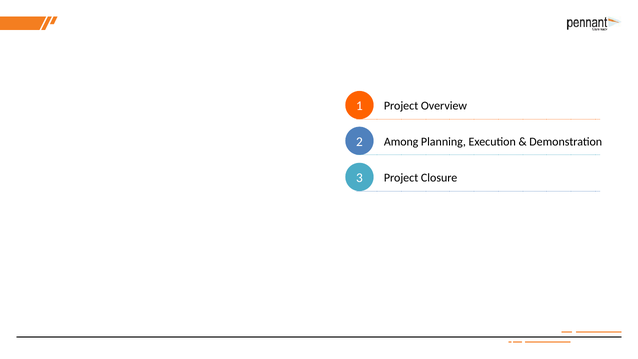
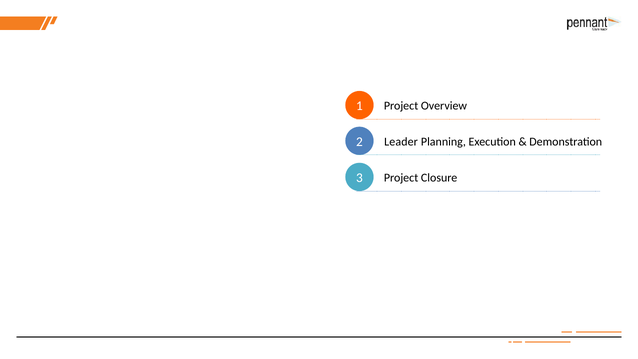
Among: Among -> Leader (401, 142)
